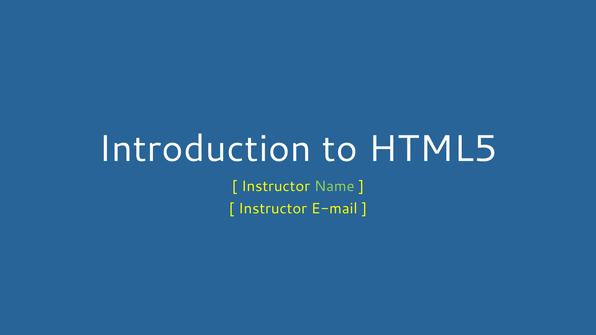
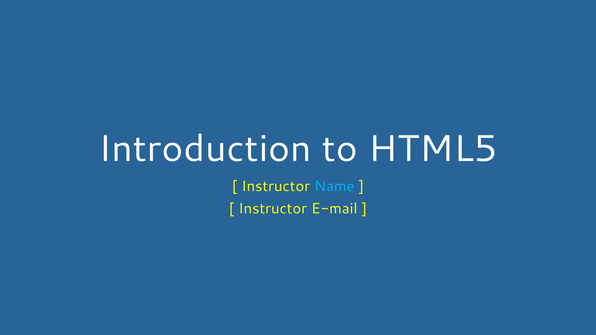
Name colour: light green -> light blue (334, 186)
